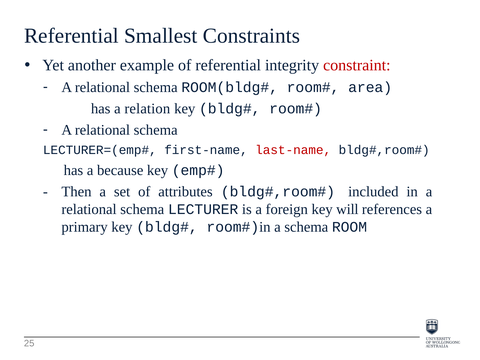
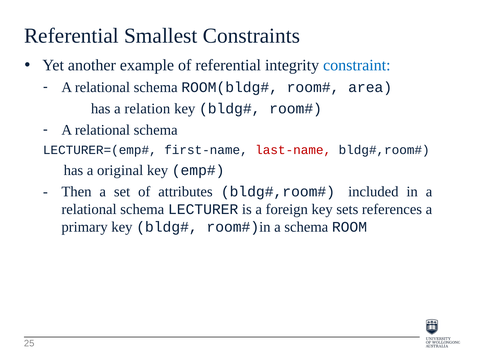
constraint colour: red -> blue (357, 65)
because: because -> original (120, 170)
will: will -> sets (347, 209)
